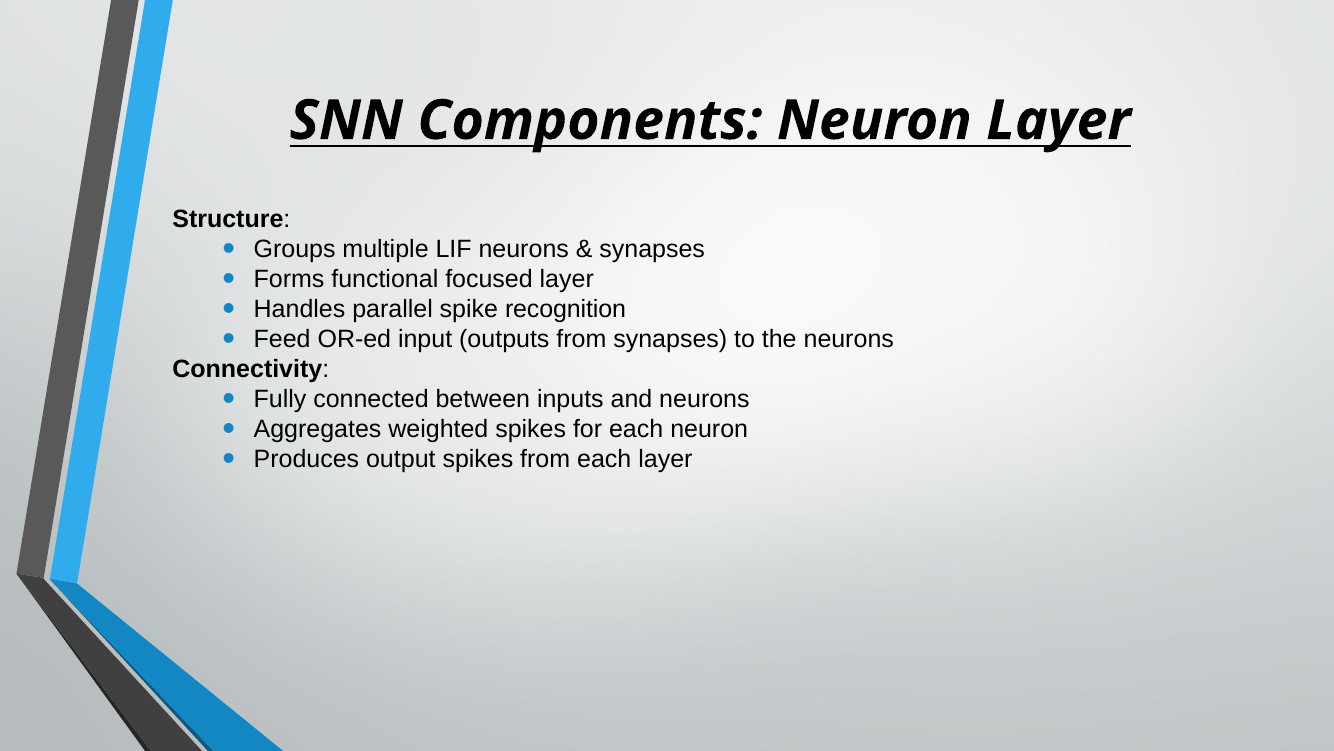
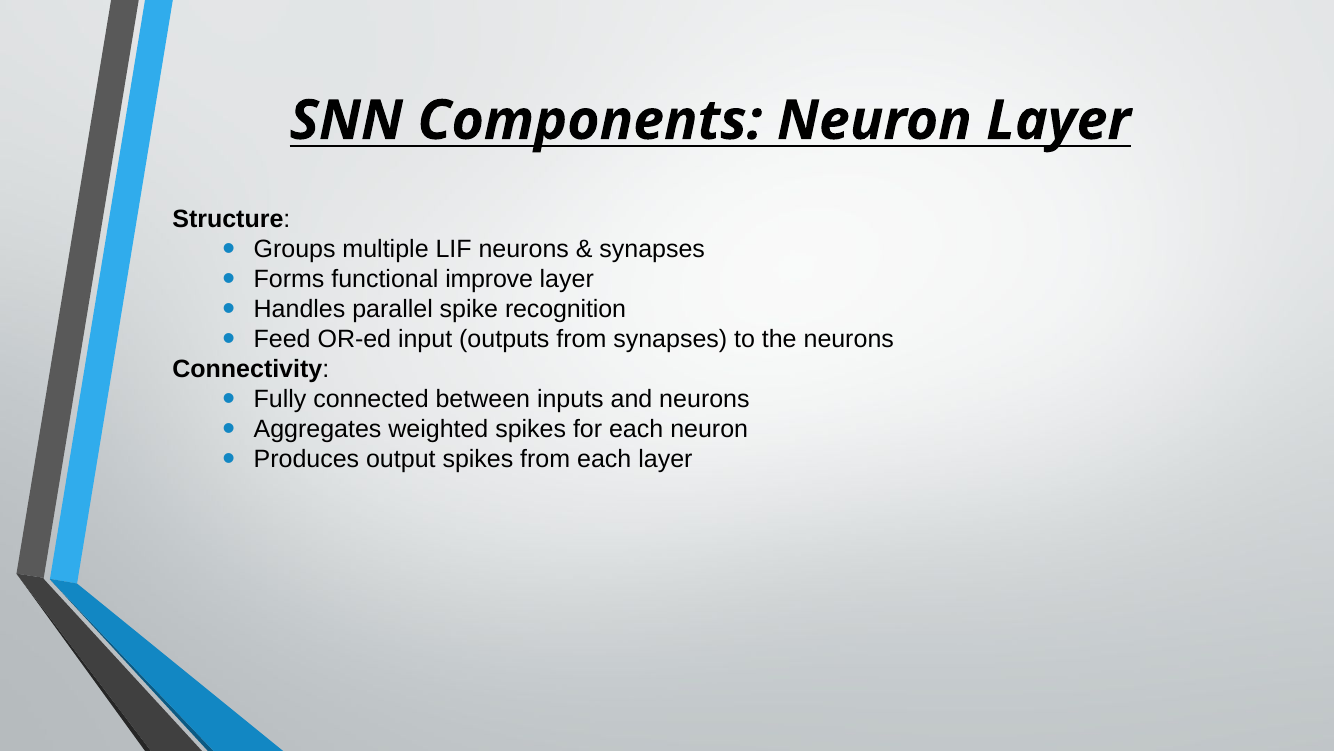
focused: focused -> improve (489, 279)
